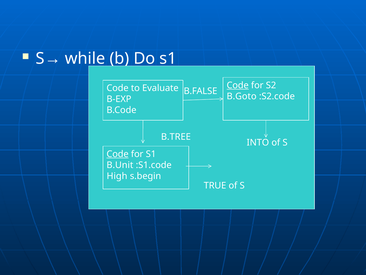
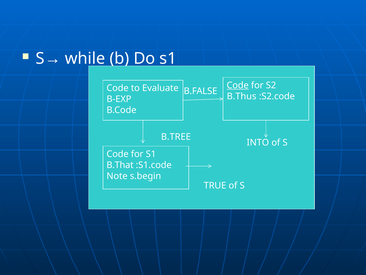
B.Goto: B.Goto -> B.Thus (242, 96)
Code underline: present -> none (118, 154)
B.Unit: B.Unit -> B.That (120, 165)
High: High -> Note (117, 176)
